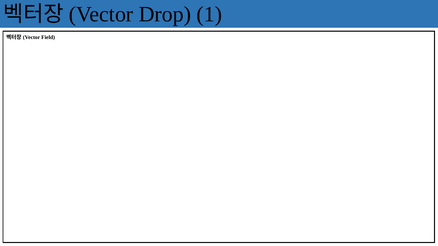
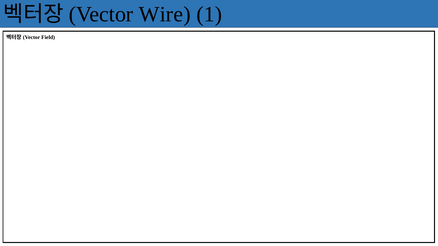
Drop: Drop -> Wire (165, 14)
